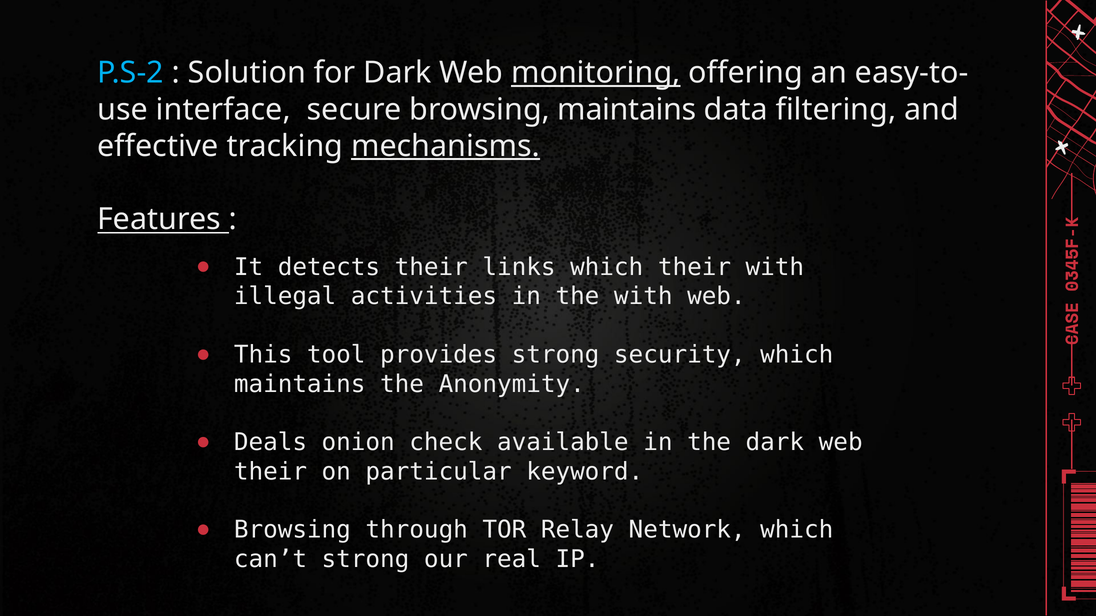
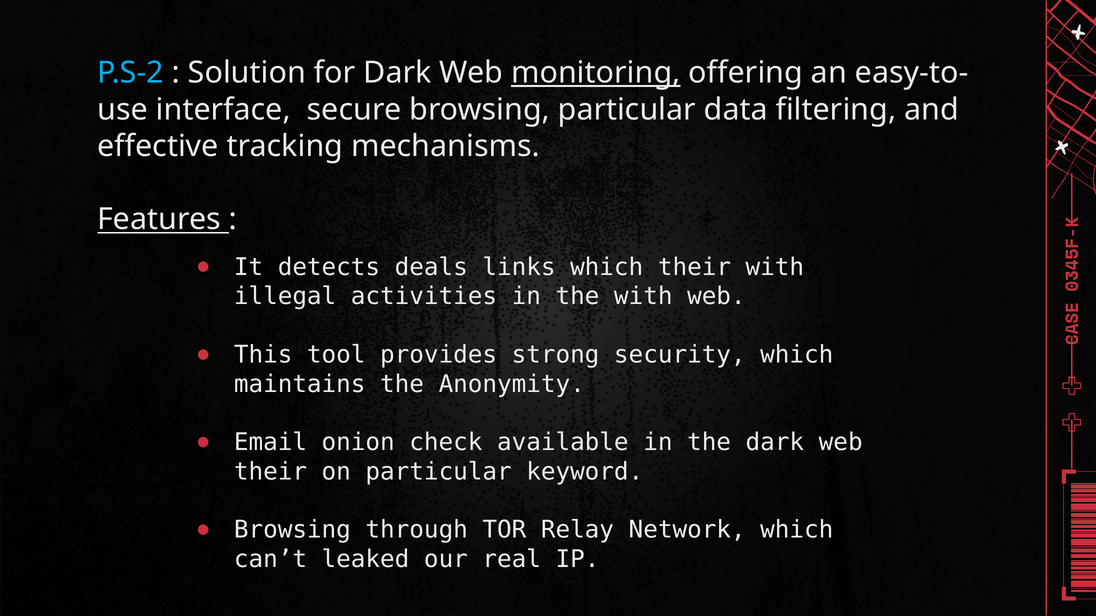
browsing maintains: maintains -> particular (627, 110)
mechanisms underline: present -> none (445, 146)
detects their: their -> deals (431, 267)
Deals: Deals -> Email (271, 443)
can’t strong: strong -> leaked (365, 560)
